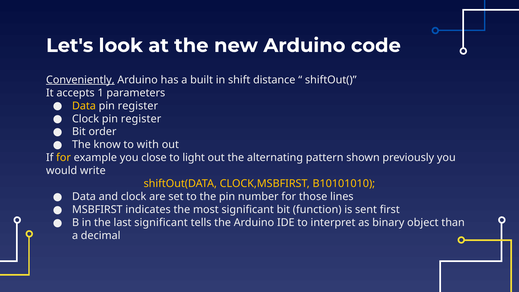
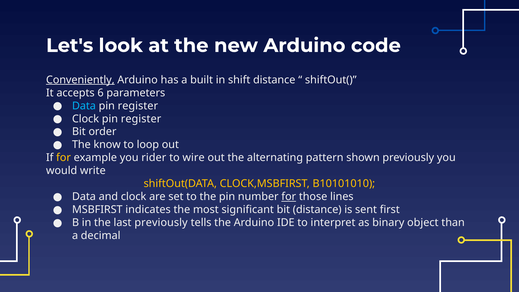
1: 1 -> 6 (101, 93)
Data colour: yellow -> light blue (84, 106)
with: with -> loop (148, 145)
close: close -> rider (154, 158)
light: light -> wire (194, 158)
for underline: none -> present (289, 197)
bit function: function -> distance (317, 210)
last significant: significant -> previously (161, 223)
